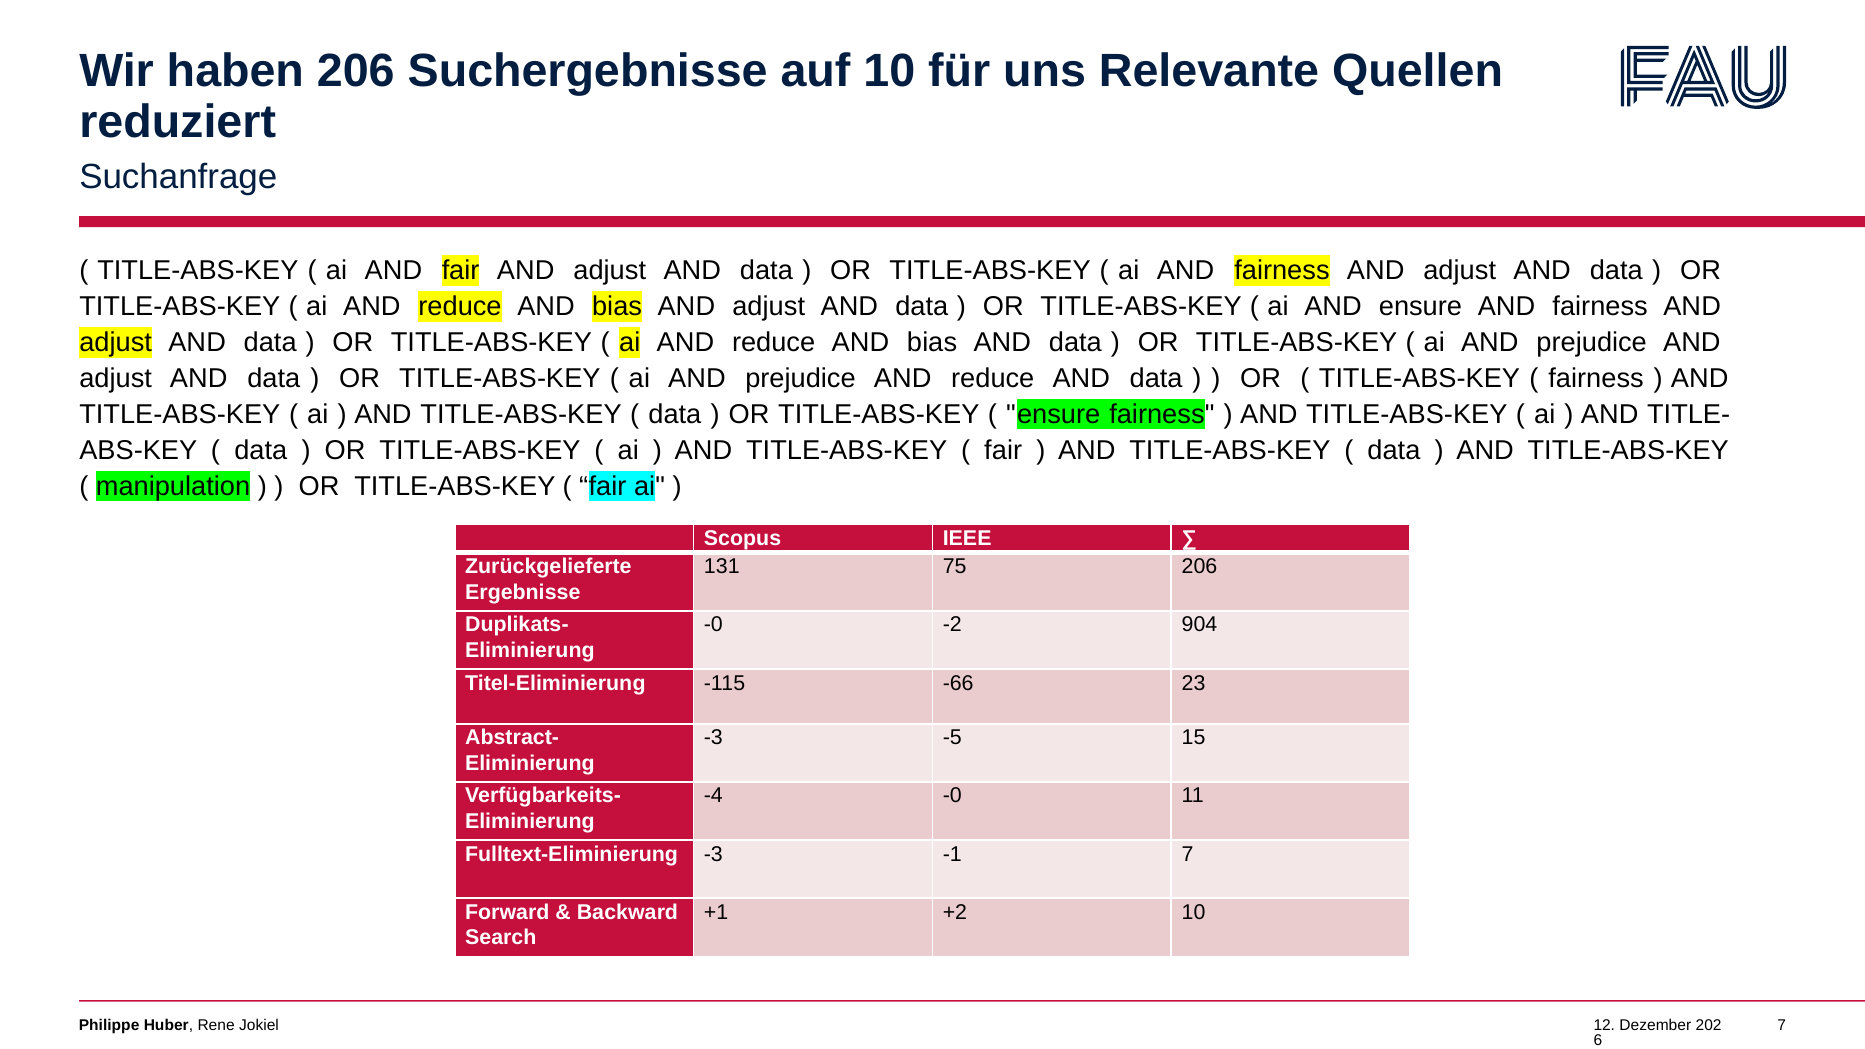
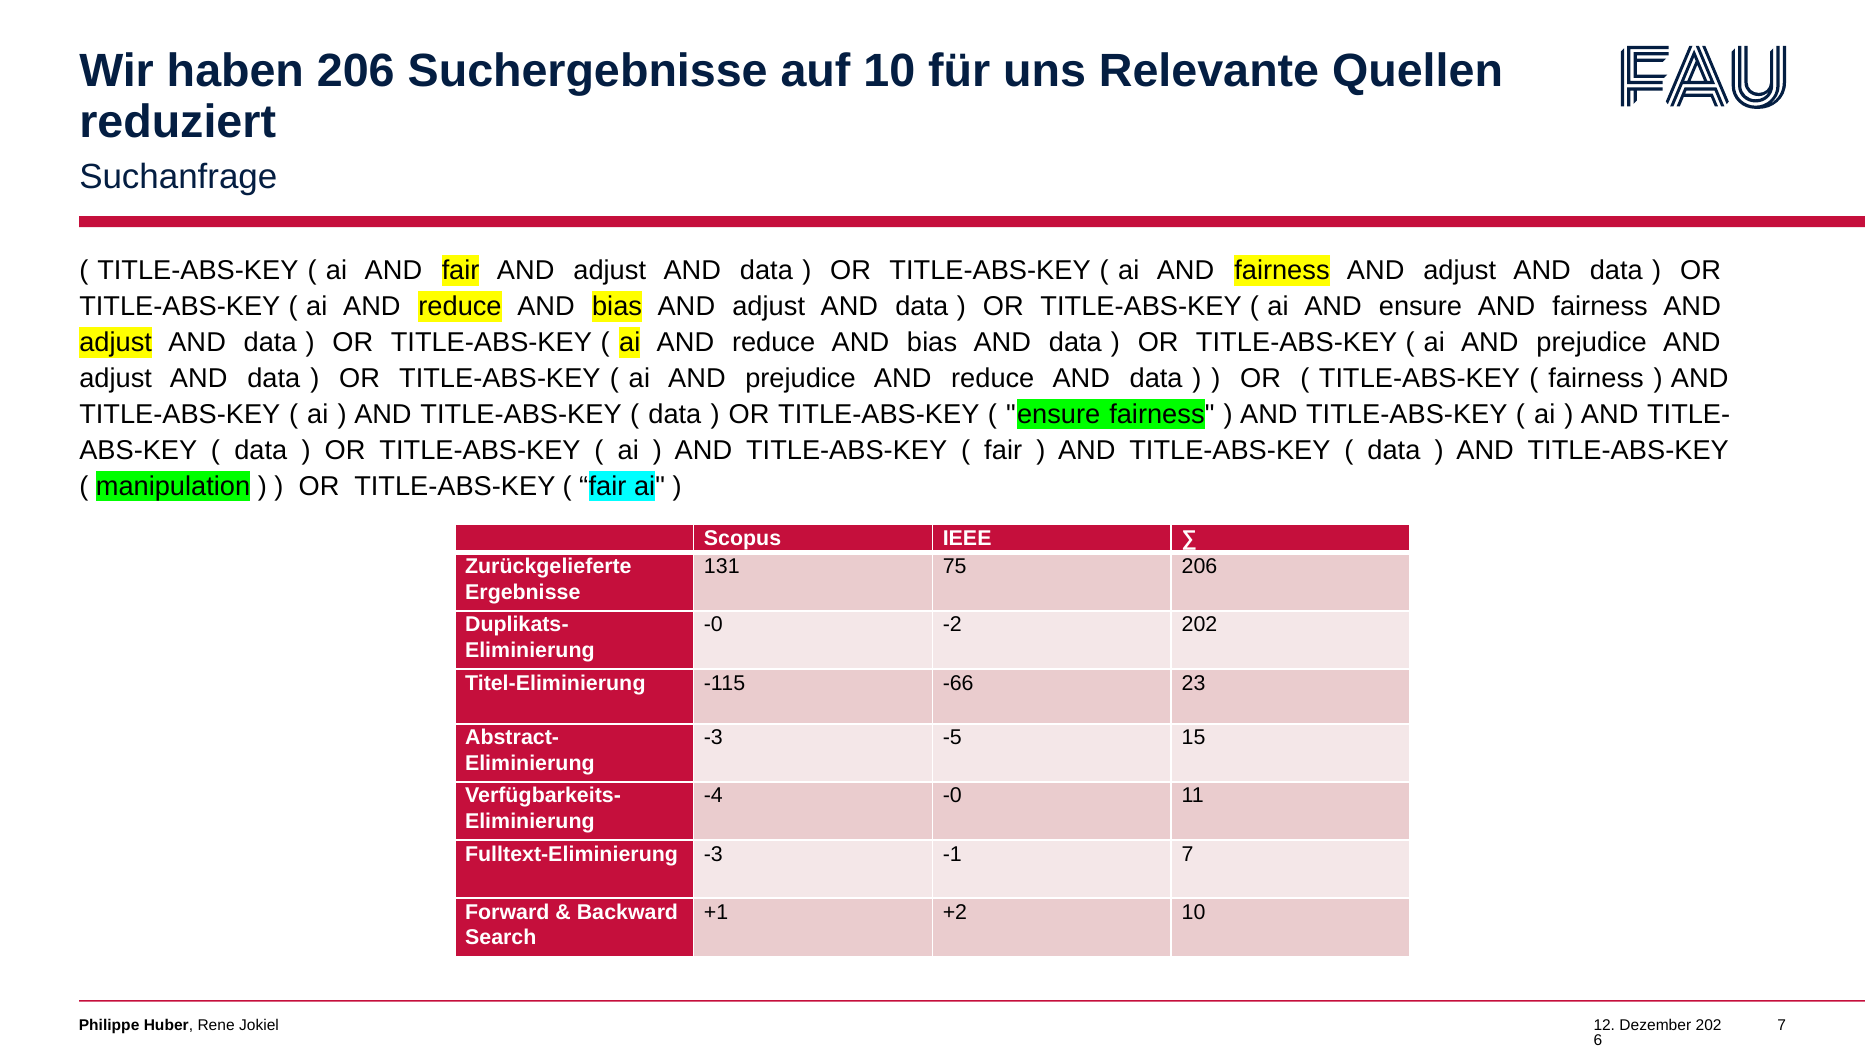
-2 904: 904 -> 202 (1200, 625)
